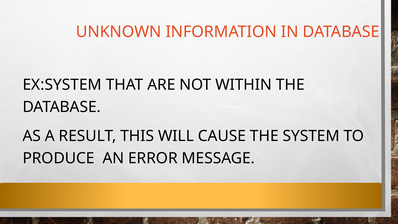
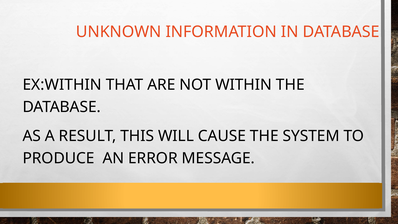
EX:SYSTEM: EX:SYSTEM -> EX:WITHIN (62, 85)
